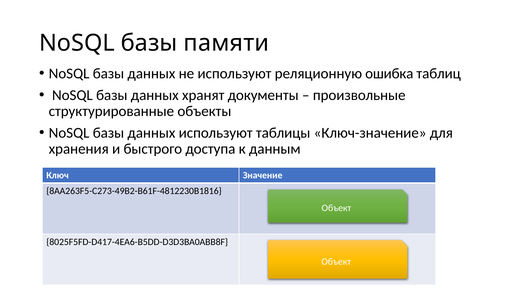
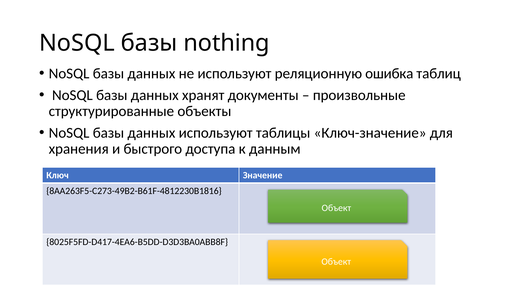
памяти: памяти -> nothing (227, 43)
